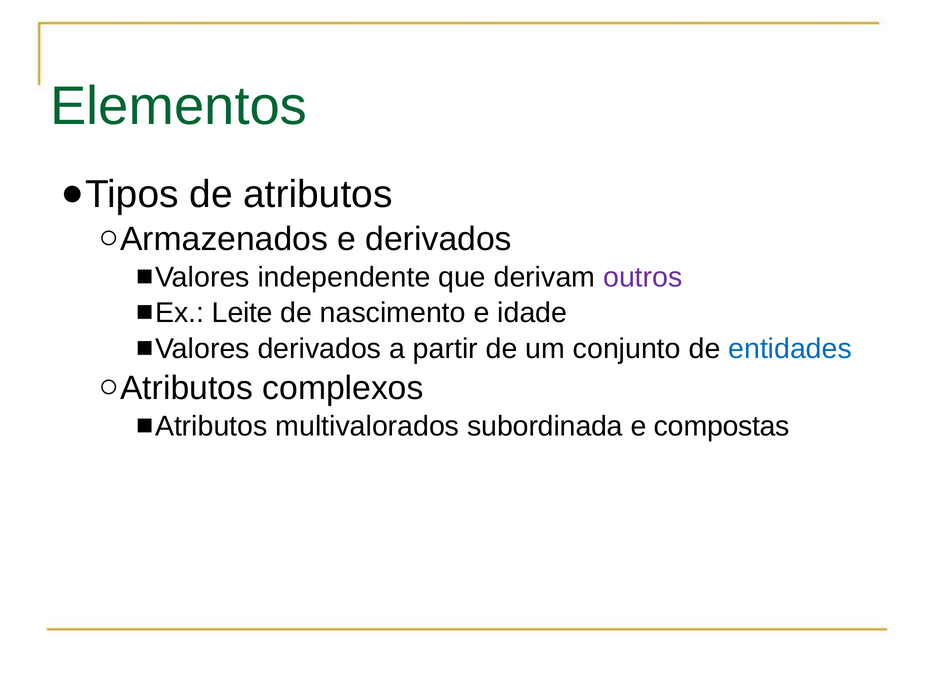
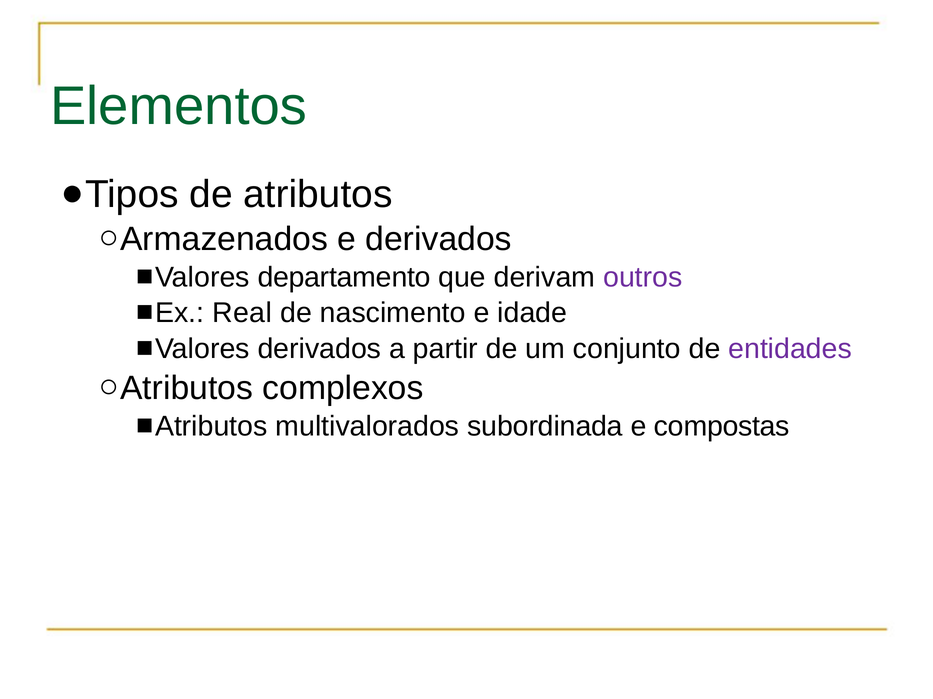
independente: independente -> departamento (344, 278)
Leite: Leite -> Real (242, 313)
entidades colour: blue -> purple (790, 349)
